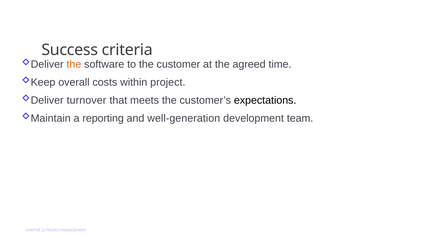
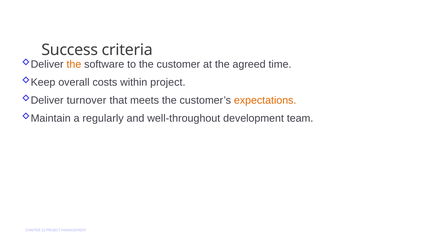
expectations colour: black -> orange (265, 100)
reporting: reporting -> regularly (103, 118)
well-generation: well-generation -> well-throughout (184, 118)
